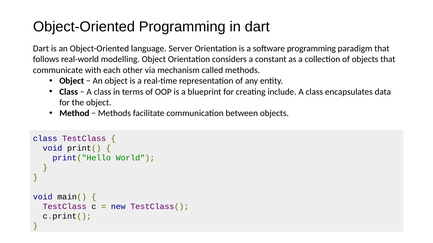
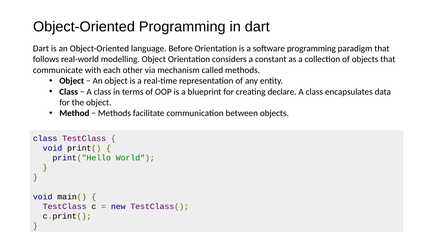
Server: Server -> Before (181, 49)
include: include -> declare (282, 92)
